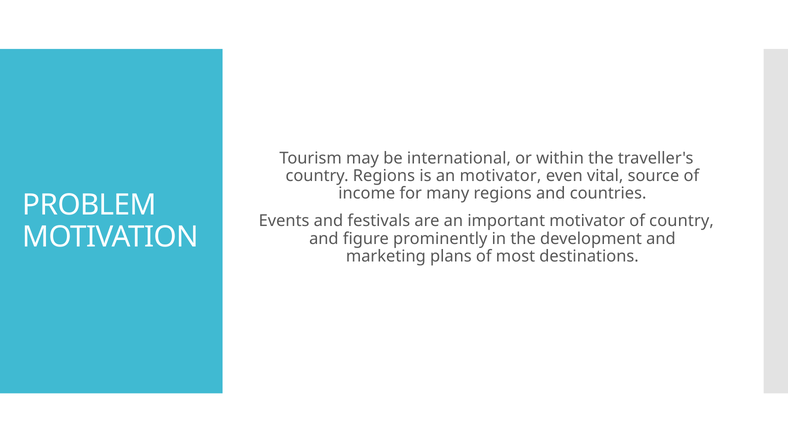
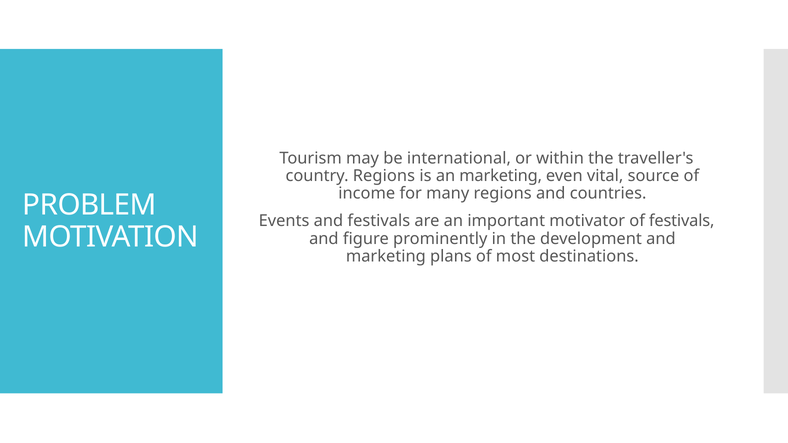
an motivator: motivator -> marketing (501, 176)
of country: country -> festivals (682, 221)
